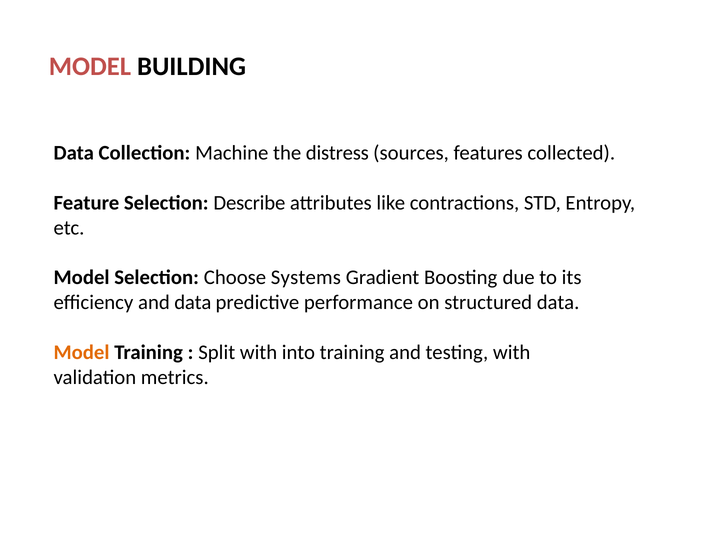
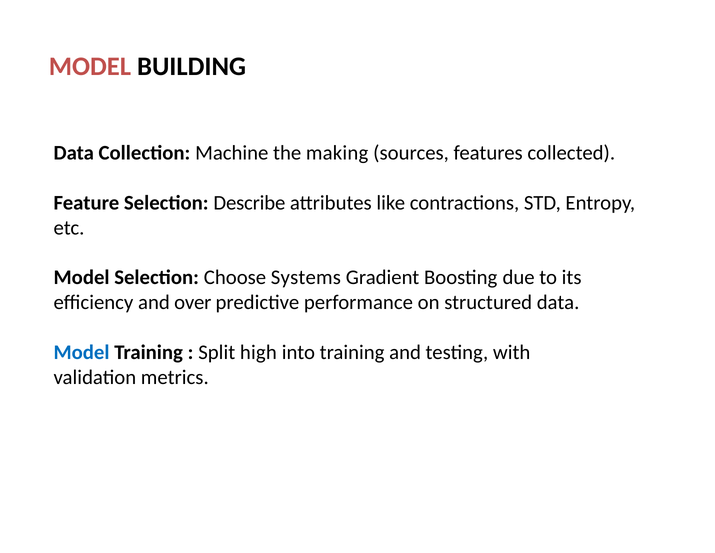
distress: distress -> making (337, 153)
and data: data -> over (193, 302)
Model colour: orange -> blue (82, 352)
Split with: with -> high (258, 352)
